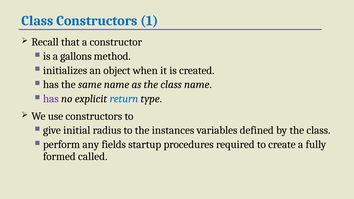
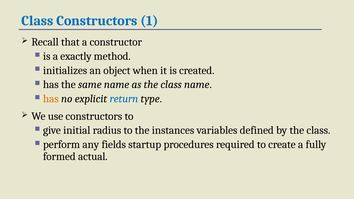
gallons: gallons -> exactly (76, 56)
has colour: purple -> orange (51, 99)
called: called -> actual (93, 156)
